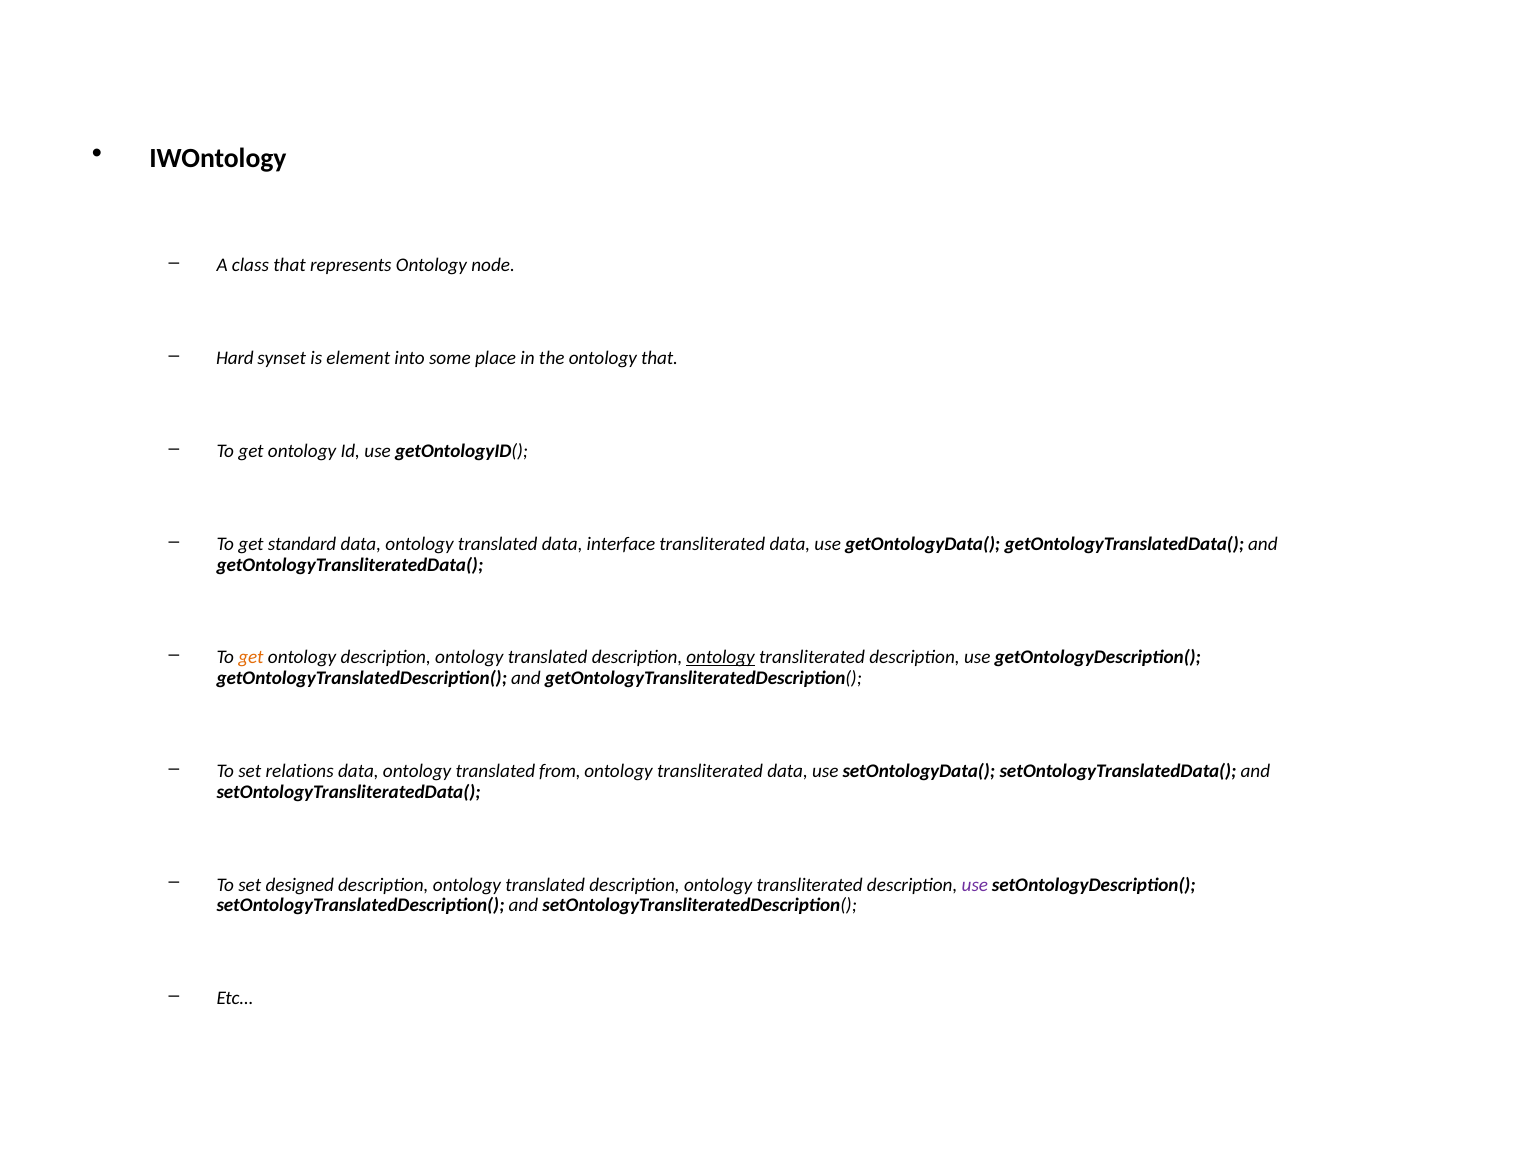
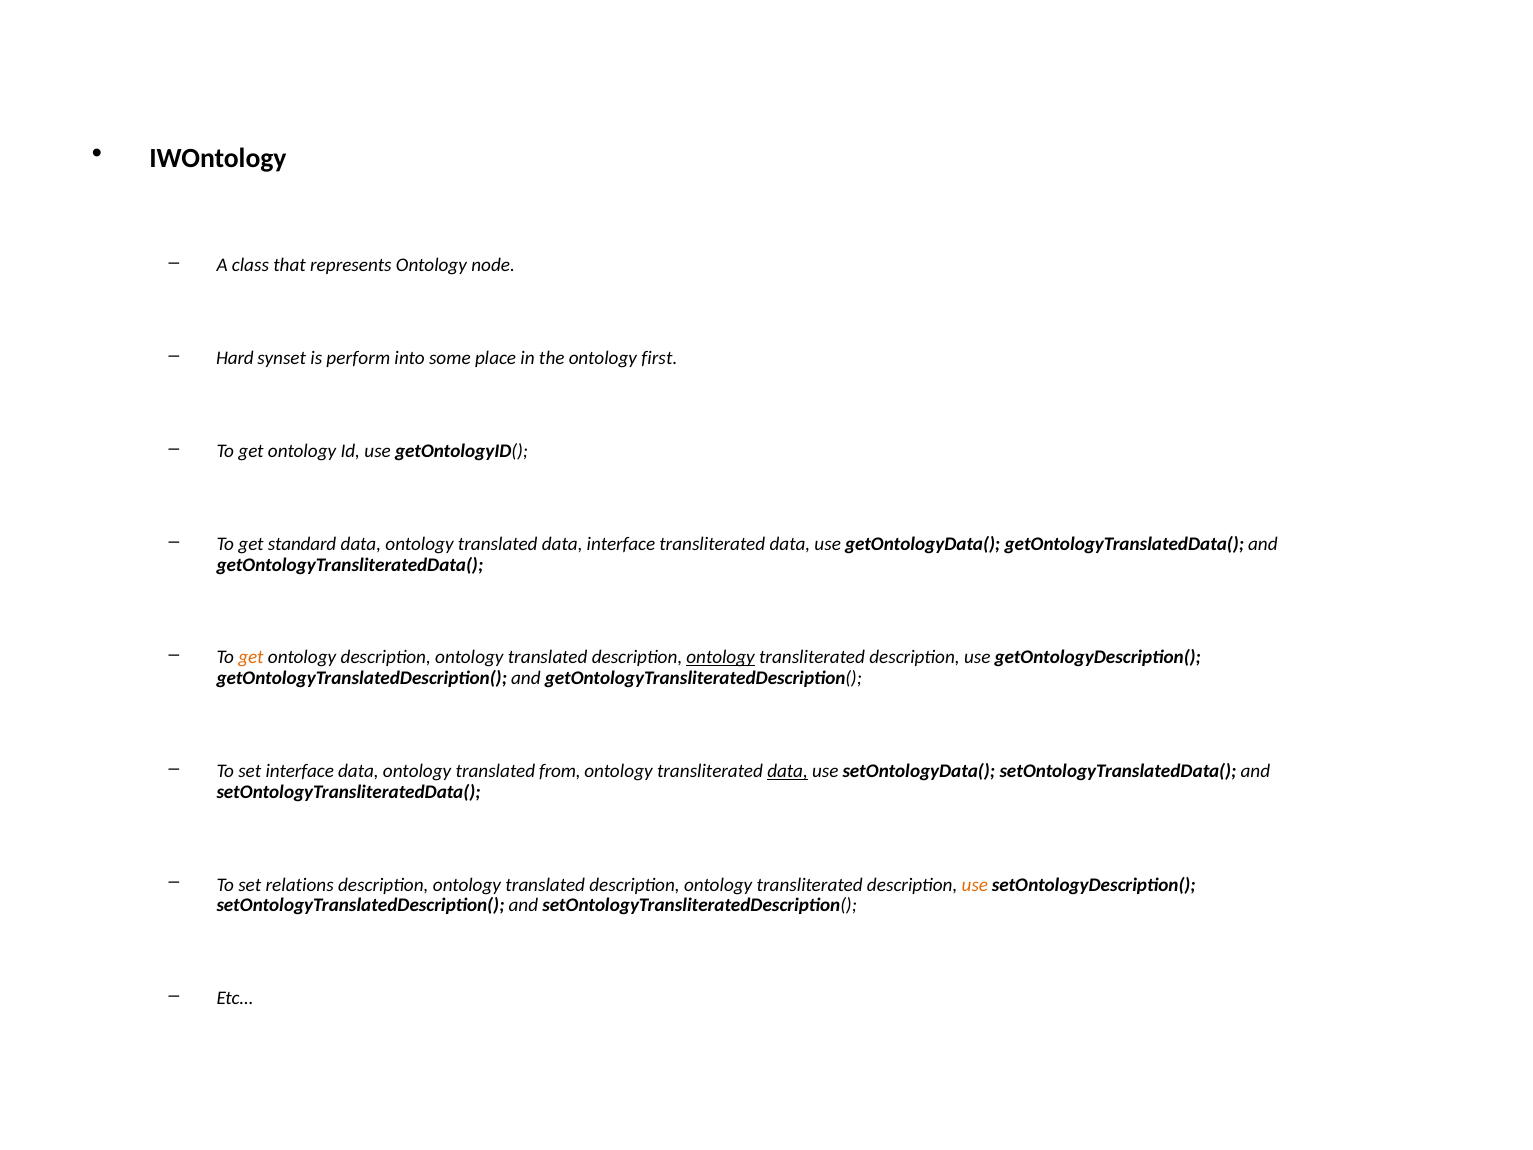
element: element -> perform (358, 358)
ontology that: that -> first (659, 358)
set relations: relations -> interface (300, 771)
data underline: none -> present (788, 771)
designed: designed -> relations (300, 885)
use colour: purple -> orange (975, 885)
